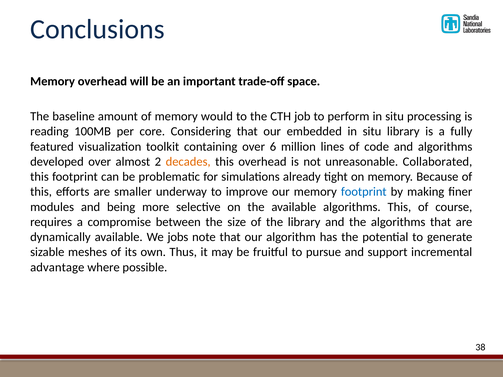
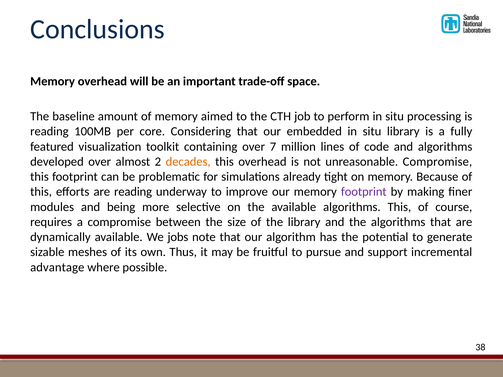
would: would -> aimed (217, 116)
6: 6 -> 7 (273, 147)
unreasonable Collaborated: Collaborated -> Compromise (437, 162)
are smaller: smaller -> reading (133, 192)
footprint colour: blue -> purple (364, 192)
